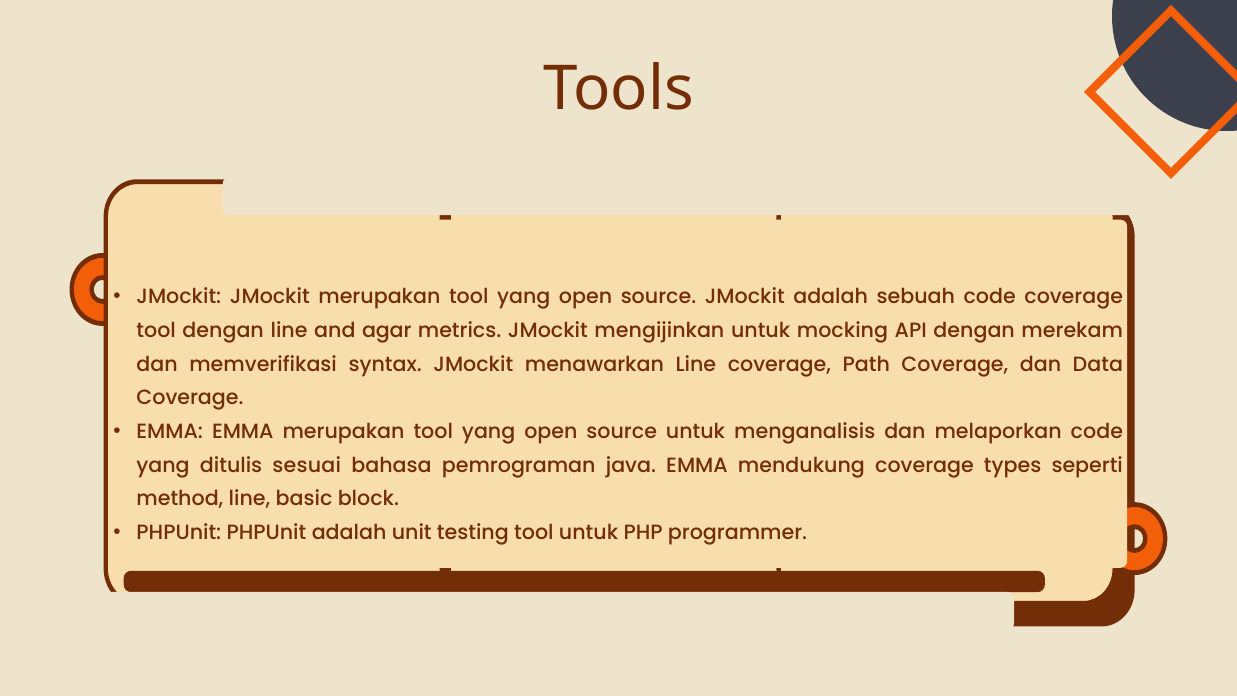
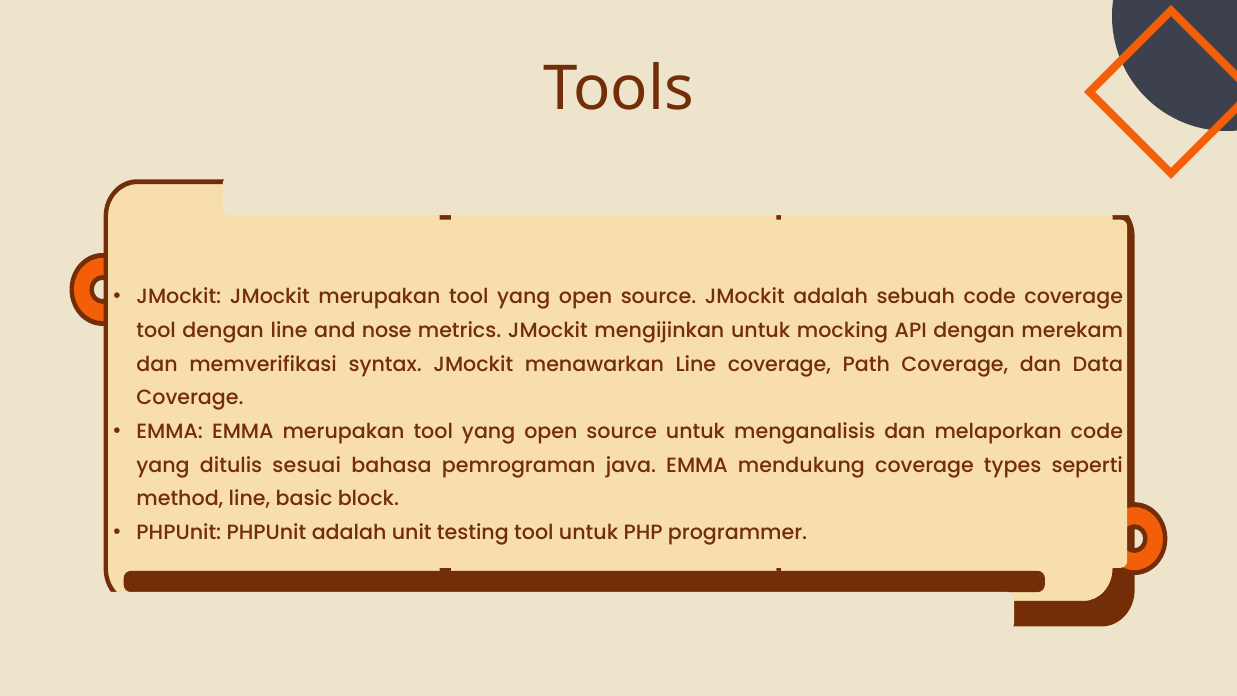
agar: agar -> nose (387, 331)
